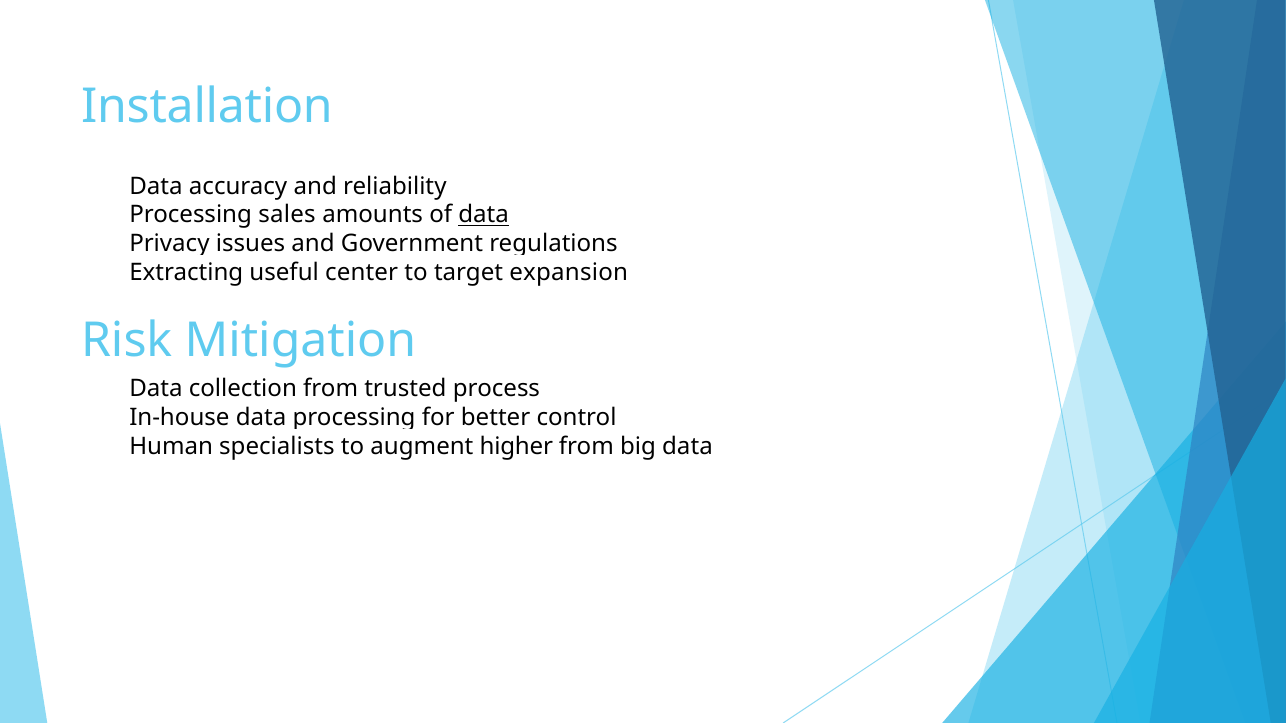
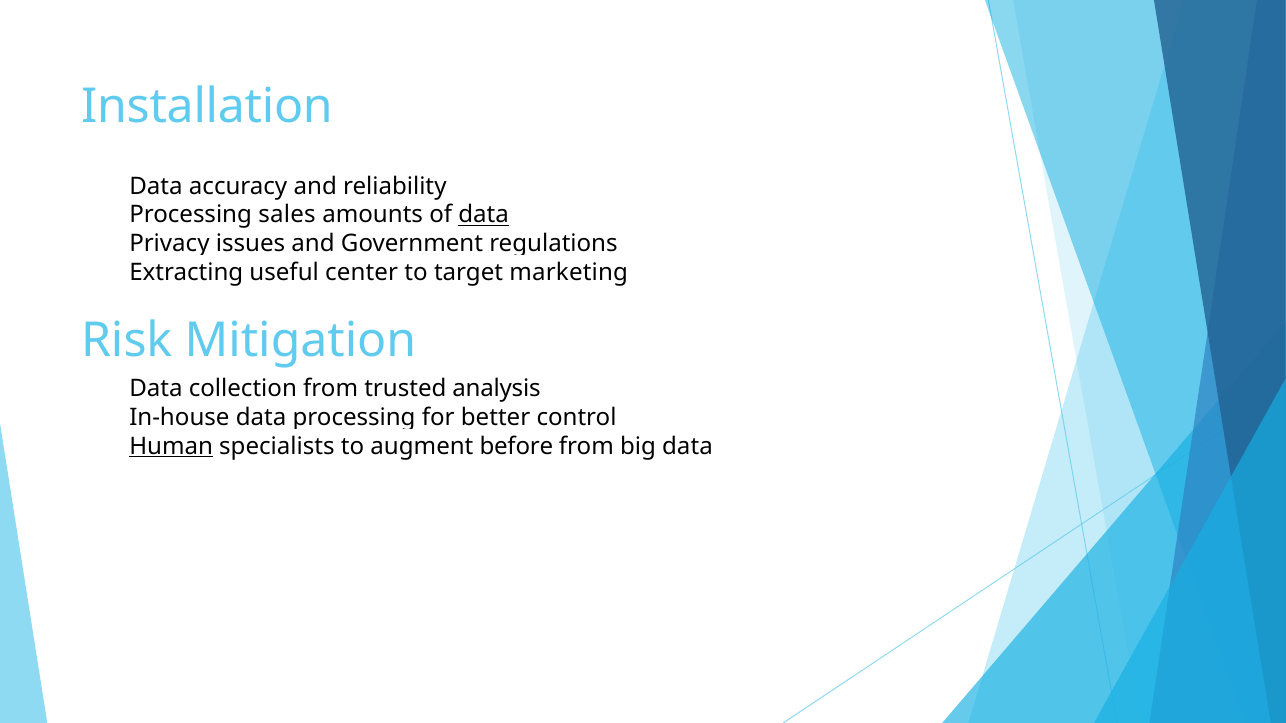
expansion: expansion -> marketing (569, 273)
process: process -> analysis (497, 389)
Human underline: none -> present (171, 447)
higher: higher -> before (516, 447)
